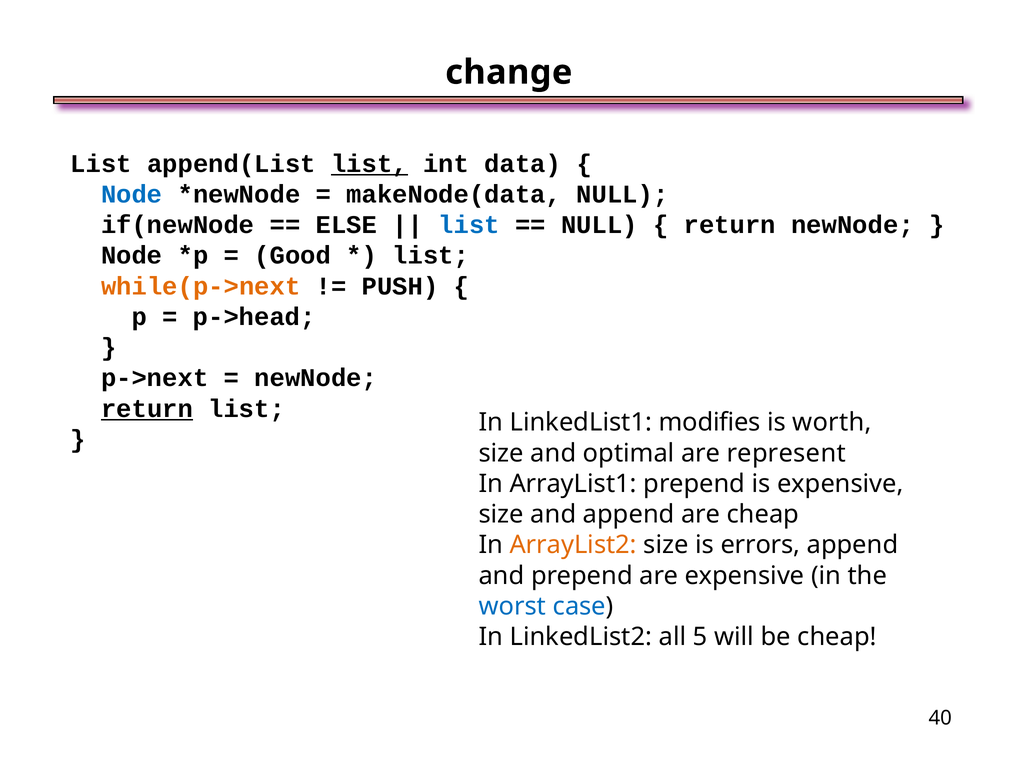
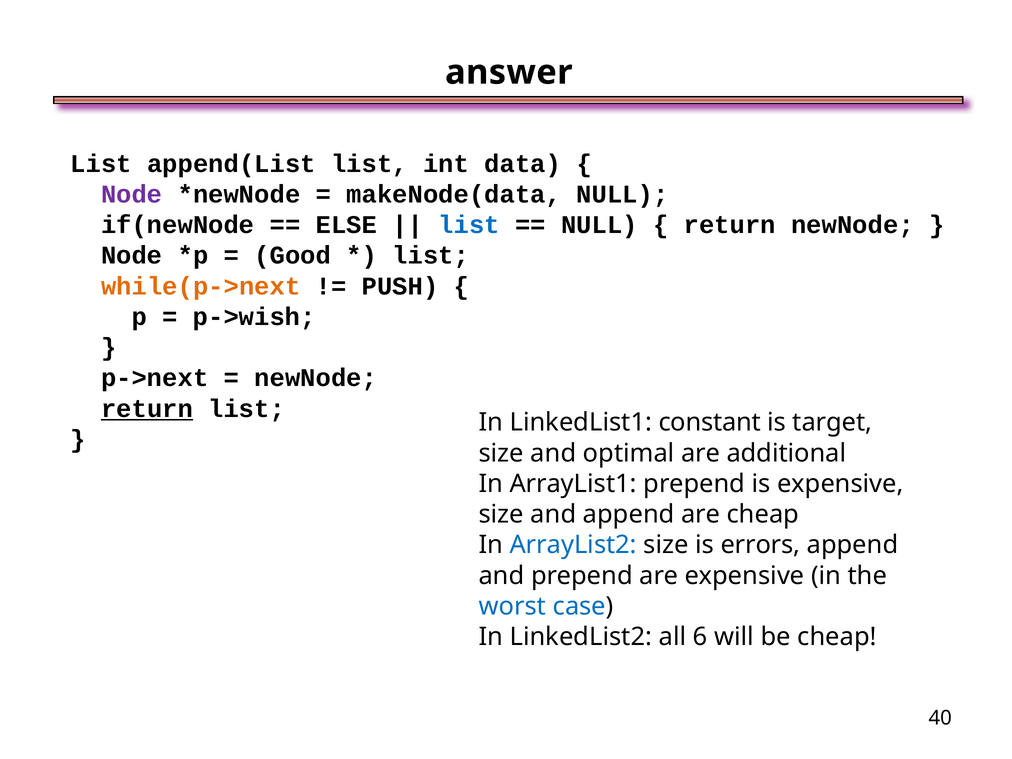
change: change -> answer (509, 72)
list underline: present -> none (369, 164)
Node colour: blue -> purple (132, 194)
p->head: p->head -> p->wish (254, 317)
modifies: modifies -> constant (710, 423)
worth: worth -> target (832, 423)
represent: represent -> additional (786, 453)
ArrayList2 colour: orange -> blue (573, 545)
5: 5 -> 6 (700, 637)
